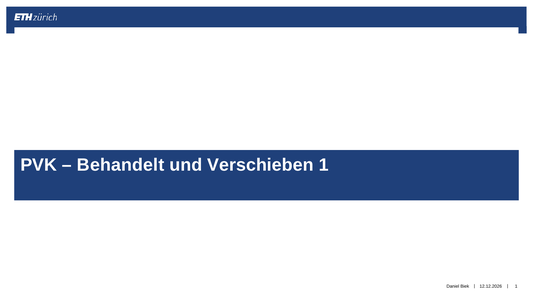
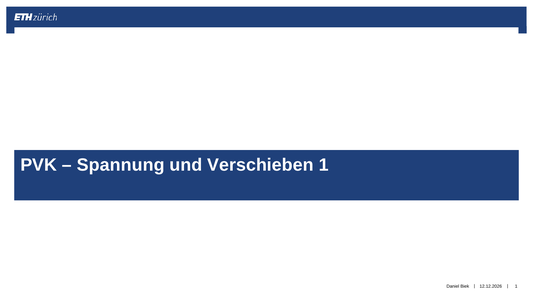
Behandelt: Behandelt -> Spannung (121, 165)
